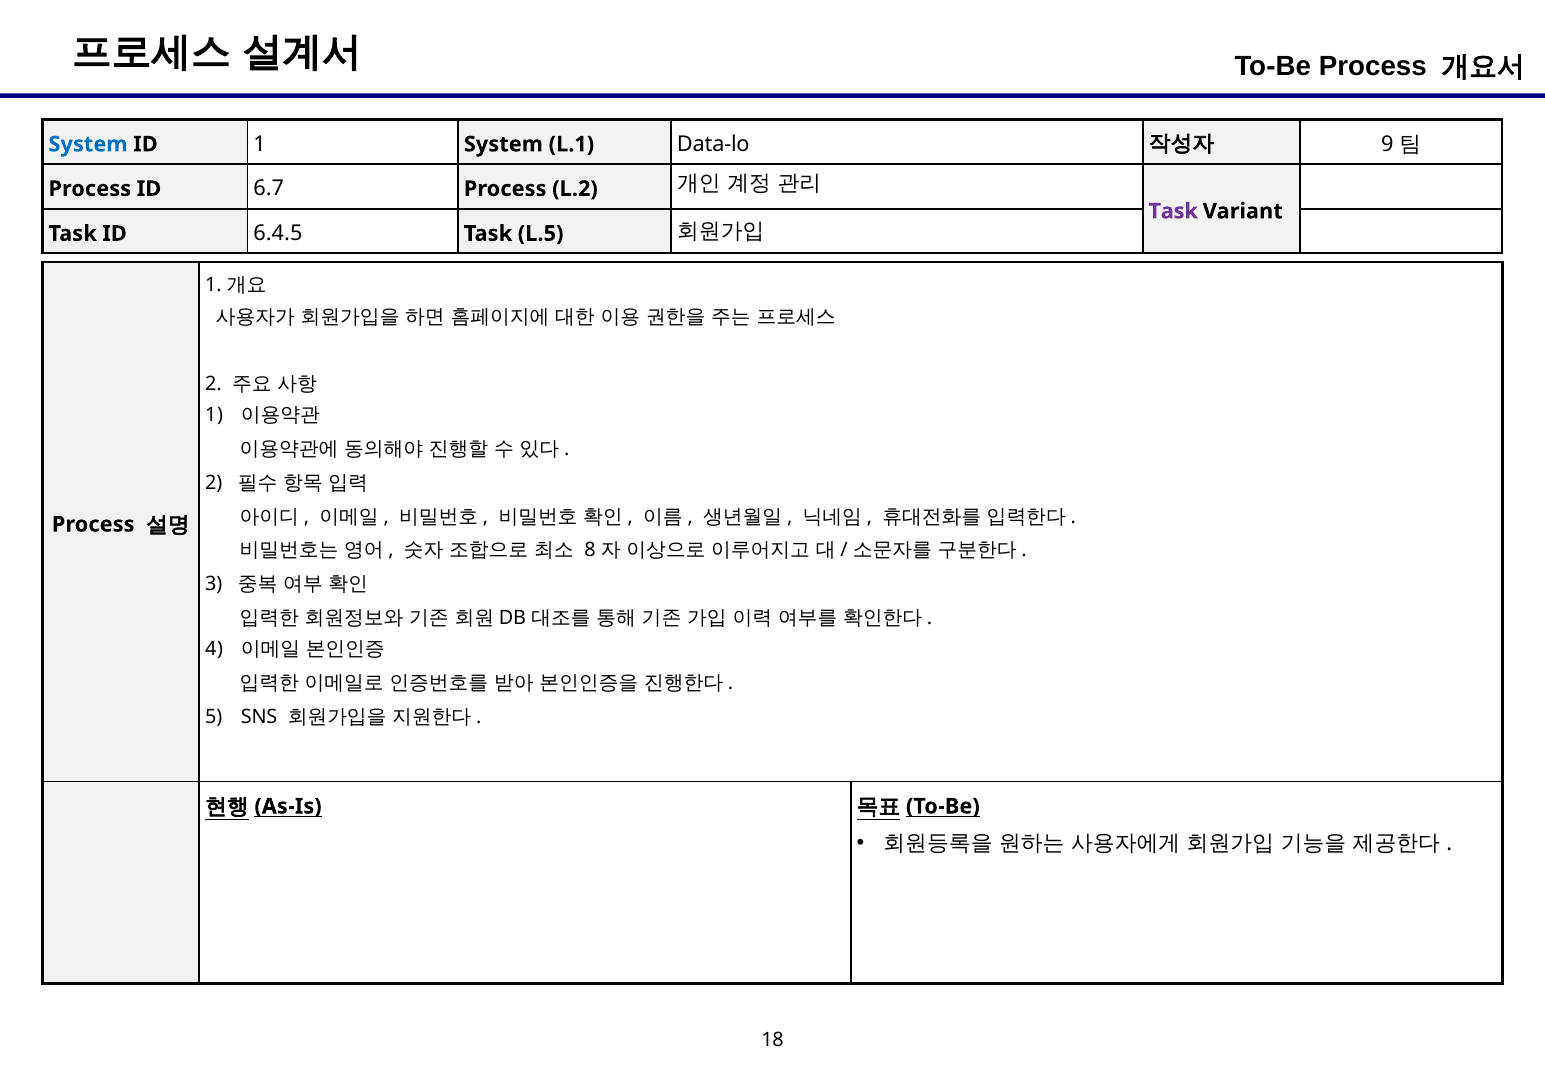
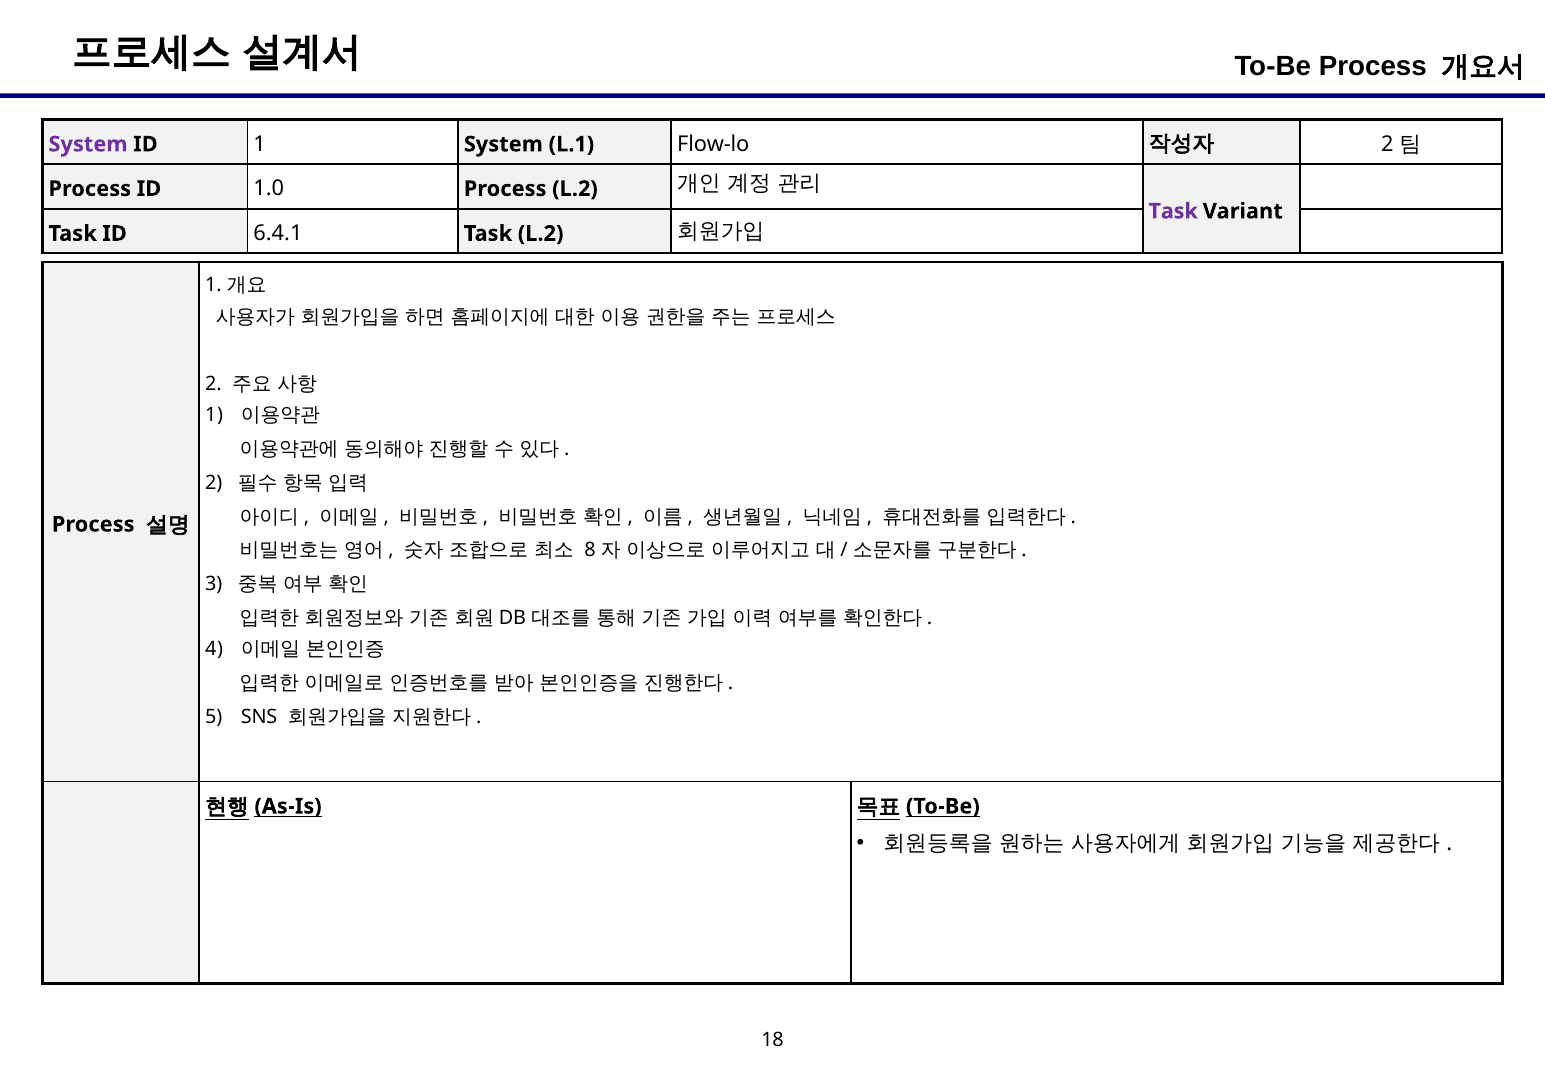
System colour: blue -> purple (88, 144)
Data-lo: Data-lo -> Flow-lo (713, 144)
9: 9 -> 2 (1387, 144)
6.7: 6.7 -> 1.0 (269, 189)
6.4.5: 6.4.5 -> 6.4.1 (278, 234)
Task L.5: L.5 -> L.2 (541, 234)
